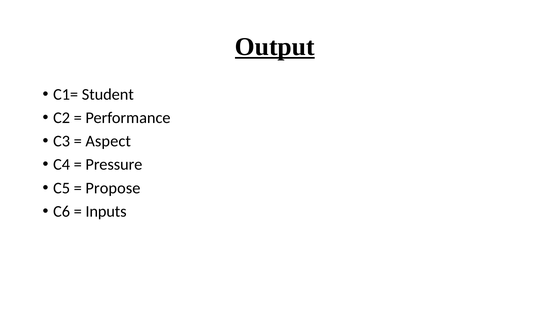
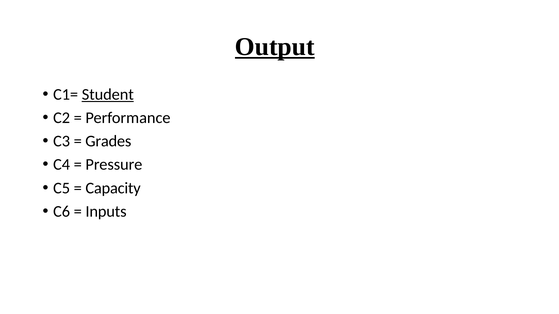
Student underline: none -> present (108, 95)
Aspect: Aspect -> Grades (108, 141)
Propose: Propose -> Capacity (113, 188)
